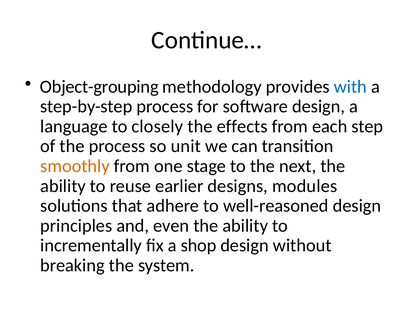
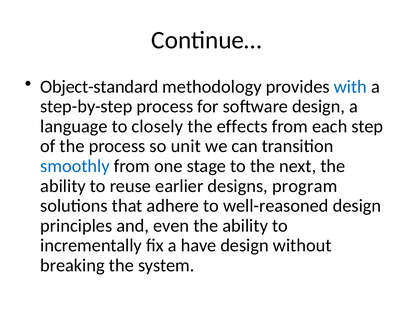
Object-grouping: Object-grouping -> Object-standard (99, 87)
smoothly colour: orange -> blue (75, 166)
modules: modules -> program (305, 186)
shop: shop -> have (199, 245)
